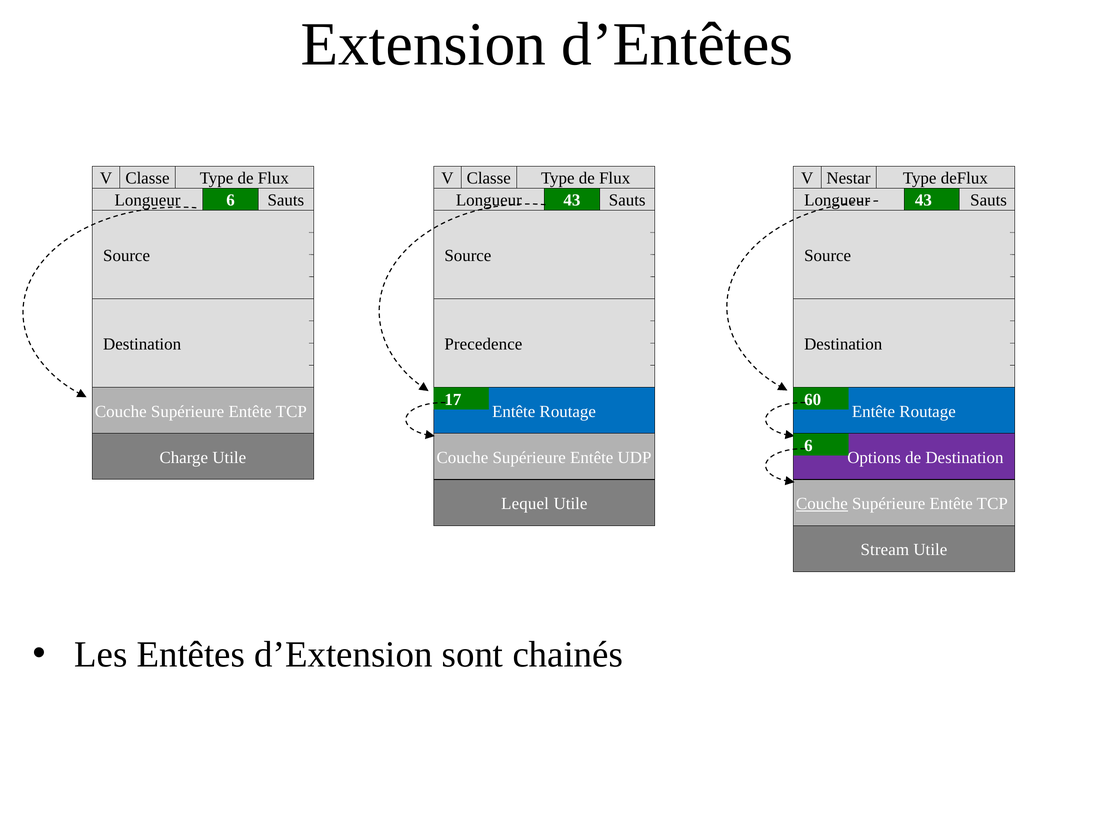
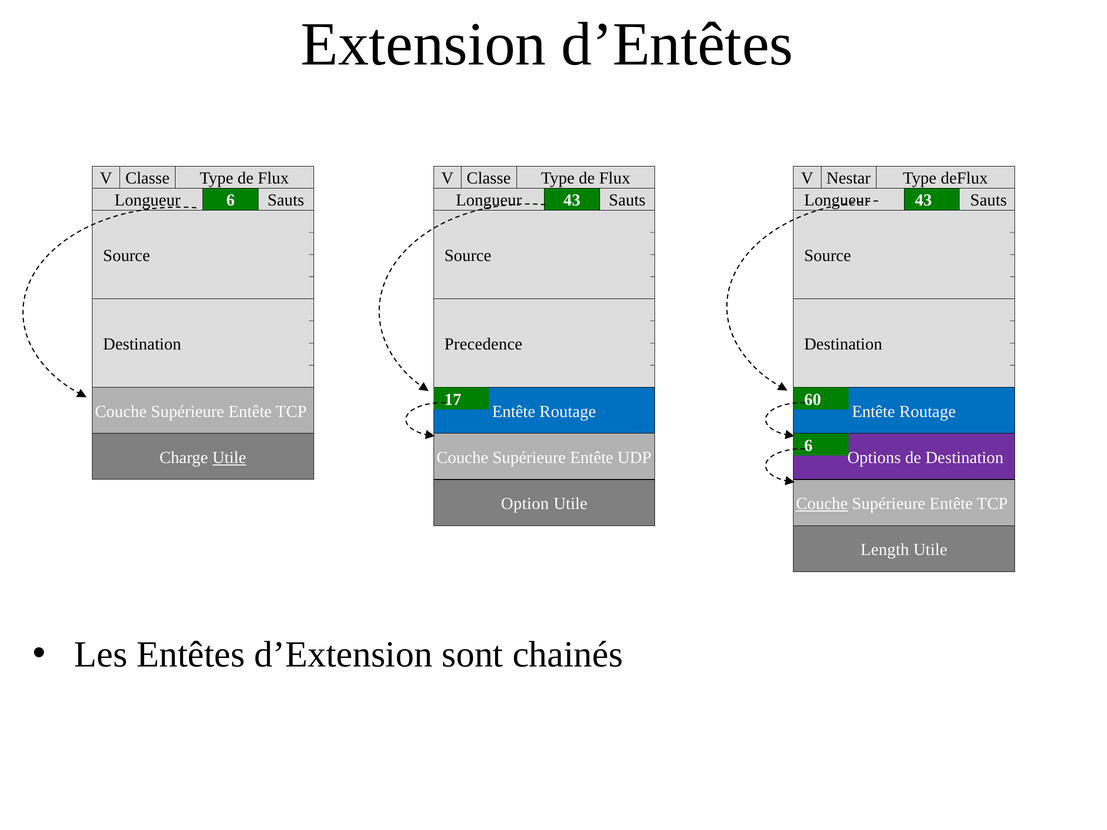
Utile underline: none -> present (229, 458)
Lequel: Lequel -> Option (525, 504)
Stream: Stream -> Length (885, 550)
